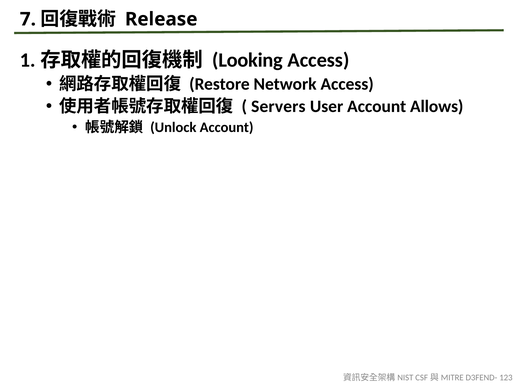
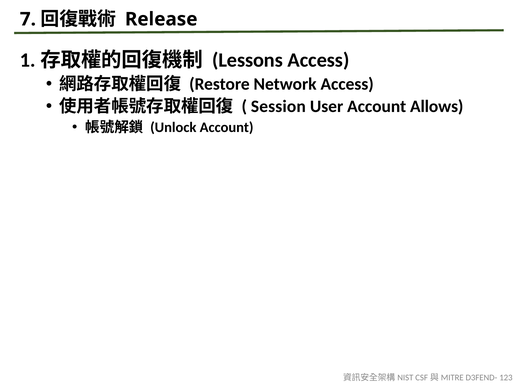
Looking: Looking -> Lessons (248, 60)
Servers: Servers -> Session (278, 107)
